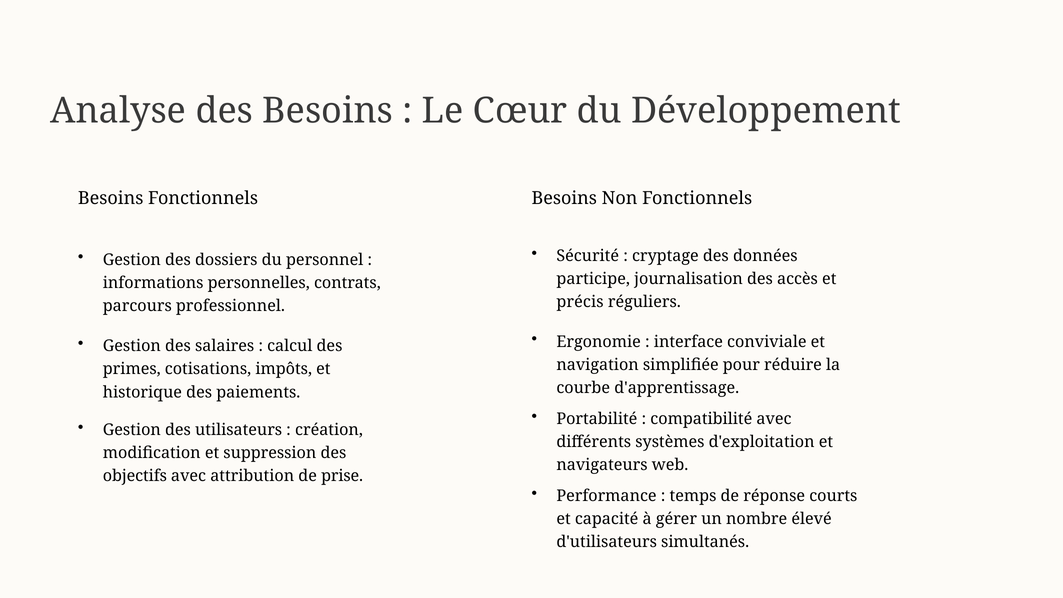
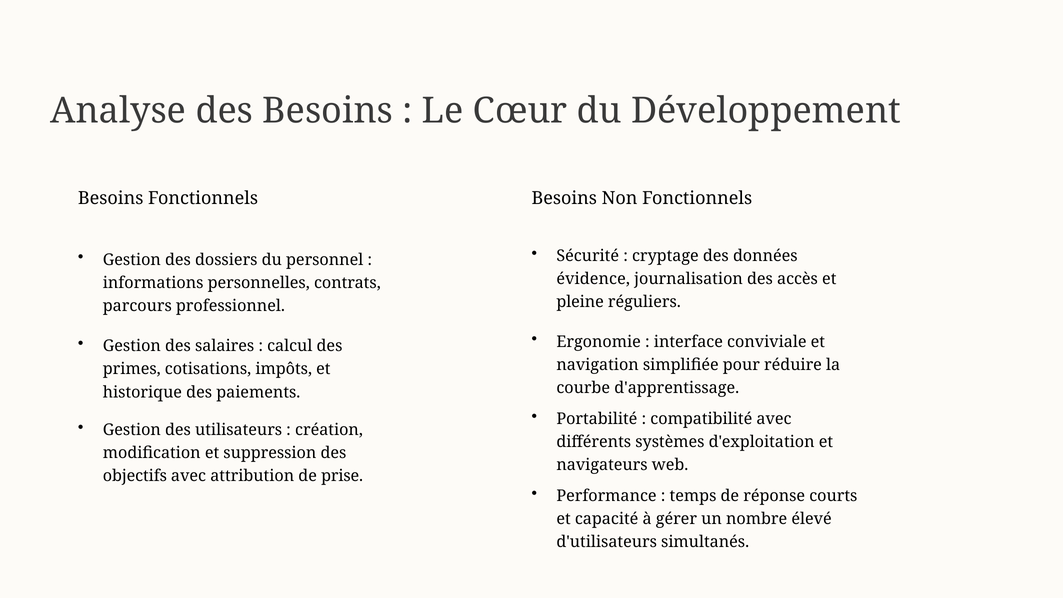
participe: participe -> évidence (593, 279)
précis: précis -> pleine (580, 302)
